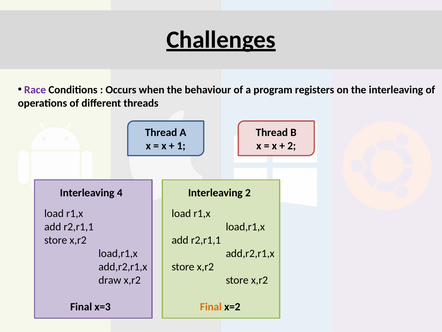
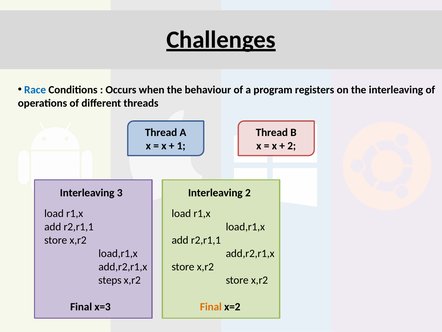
Race colour: purple -> blue (35, 90)
4: 4 -> 3 (120, 193)
draw: draw -> steps (110, 280)
